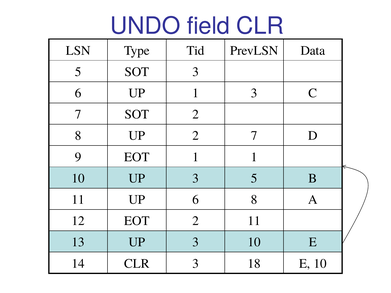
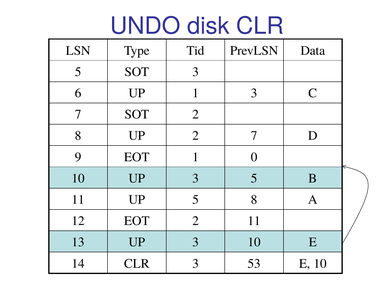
field: field -> disk (208, 26)
1 1: 1 -> 0 (254, 157)
UP 6: 6 -> 5 (196, 200)
18: 18 -> 53 (254, 264)
